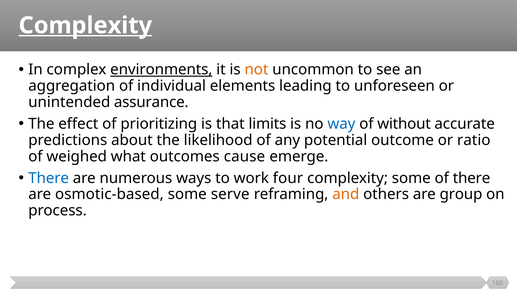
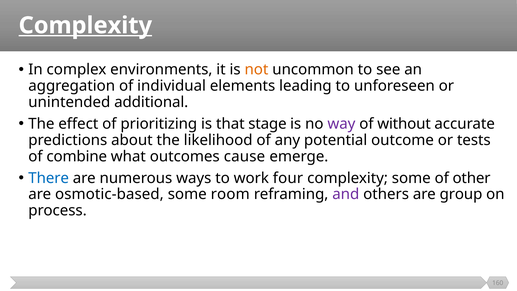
environments underline: present -> none (161, 70)
assurance: assurance -> additional (151, 102)
limits: limits -> stage (267, 124)
way colour: blue -> purple (341, 124)
ratio: ratio -> tests (474, 140)
weighed: weighed -> combine (77, 156)
of there: there -> other (472, 178)
serve: serve -> room (230, 194)
and colour: orange -> purple (346, 194)
